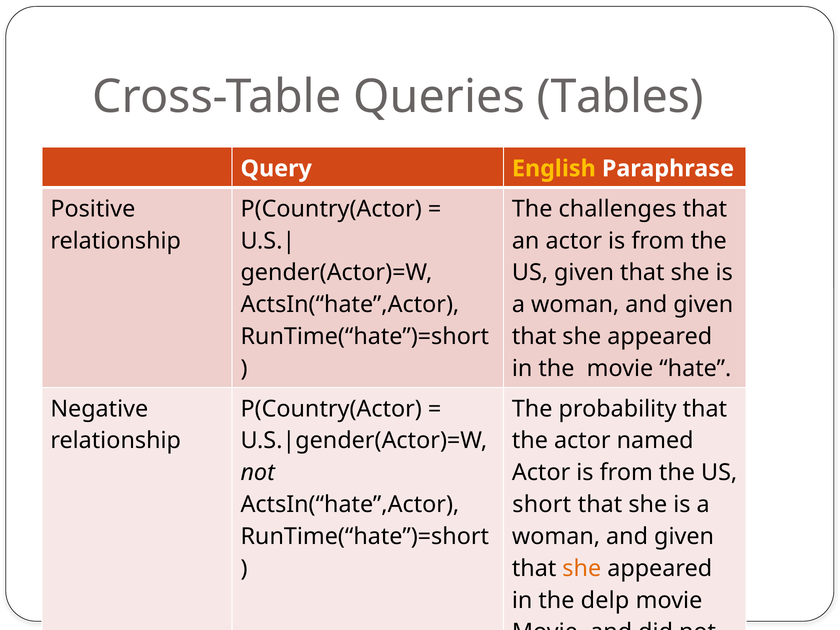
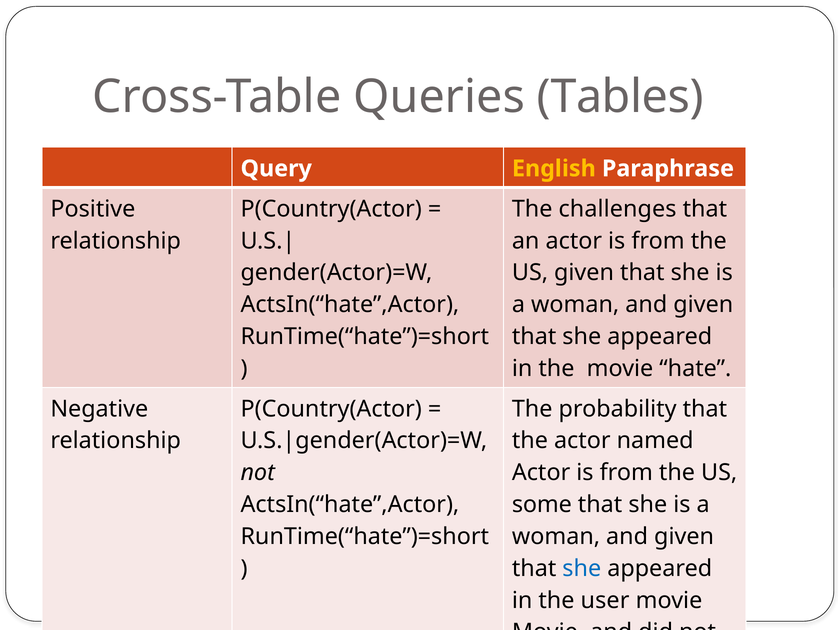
short: short -> some (542, 505)
she colour: orange -> blue (582, 568)
delp: delp -> user (605, 600)
